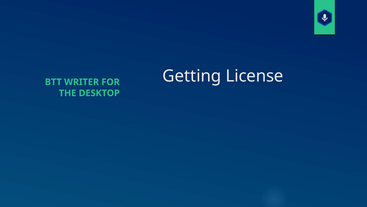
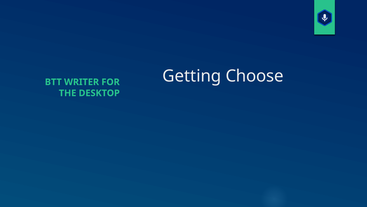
License: License -> Choose (255, 76)
